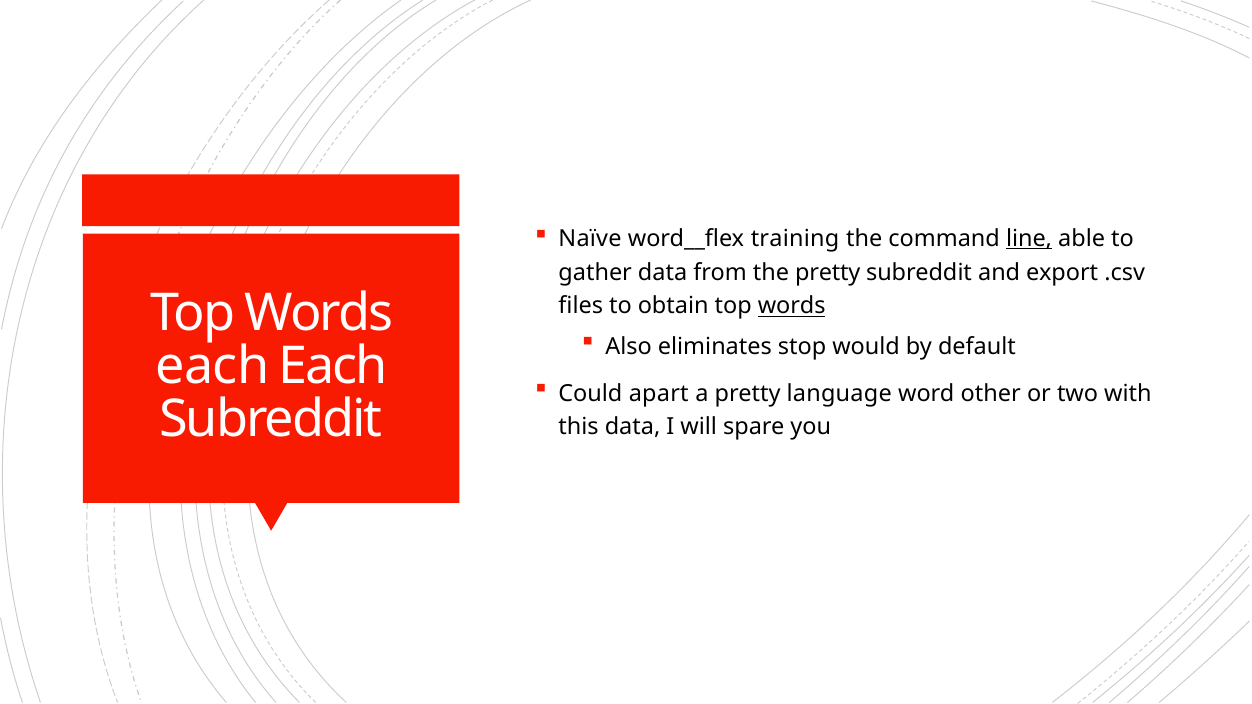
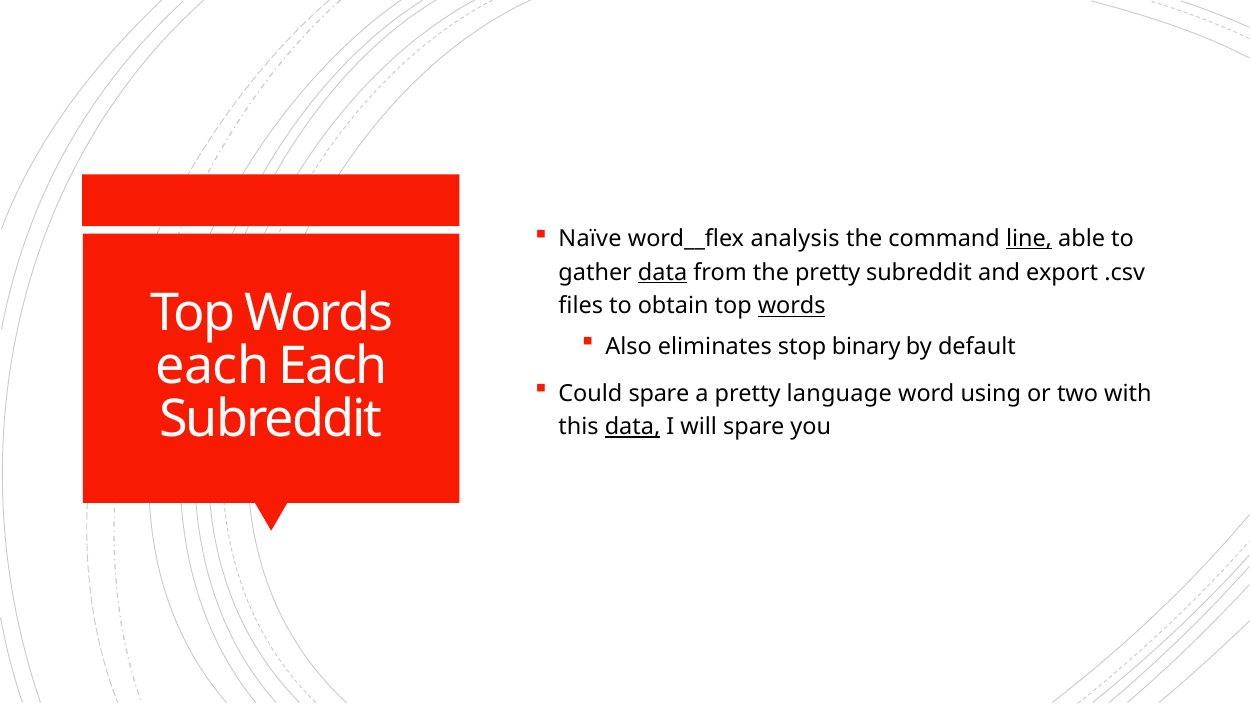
training: training -> analysis (795, 239)
data underline: none -> present (663, 273)
would: would -> binary (866, 347)
Could apart: apart -> spare (659, 393)
other: other -> using (991, 393)
data underline: none -> present (633, 427)
